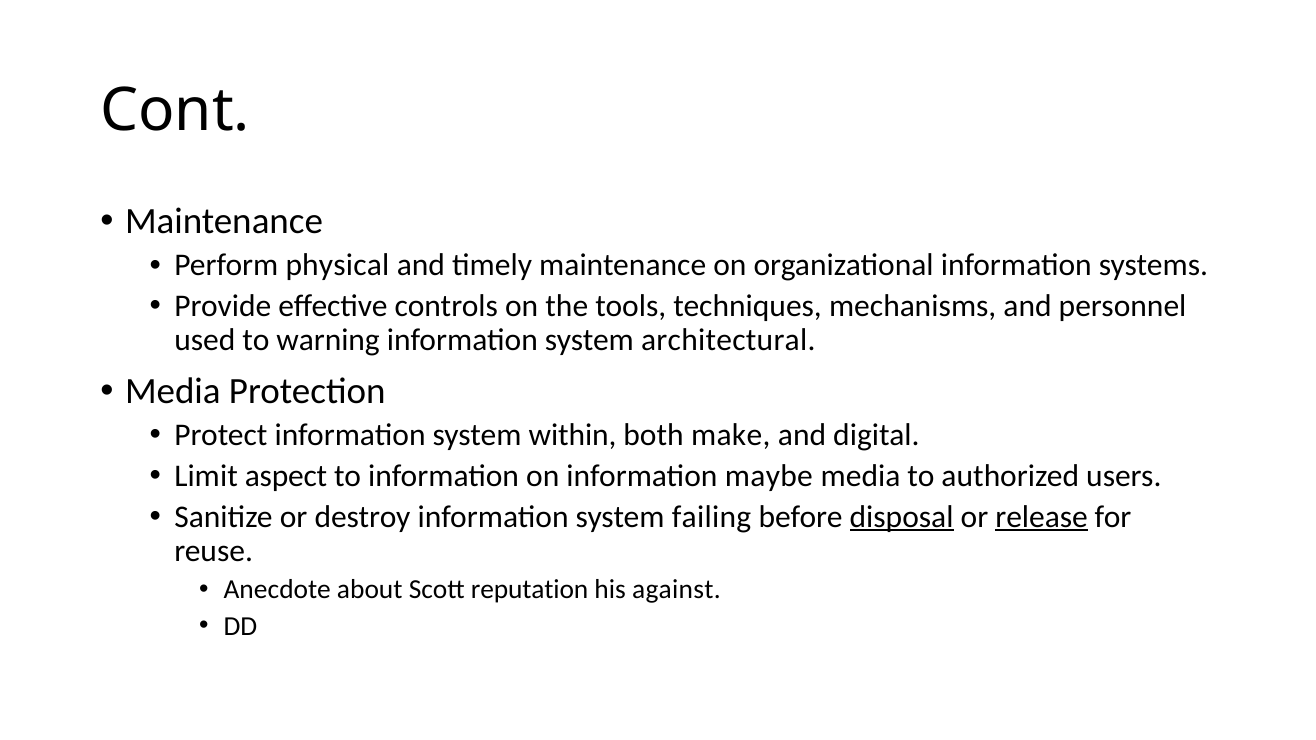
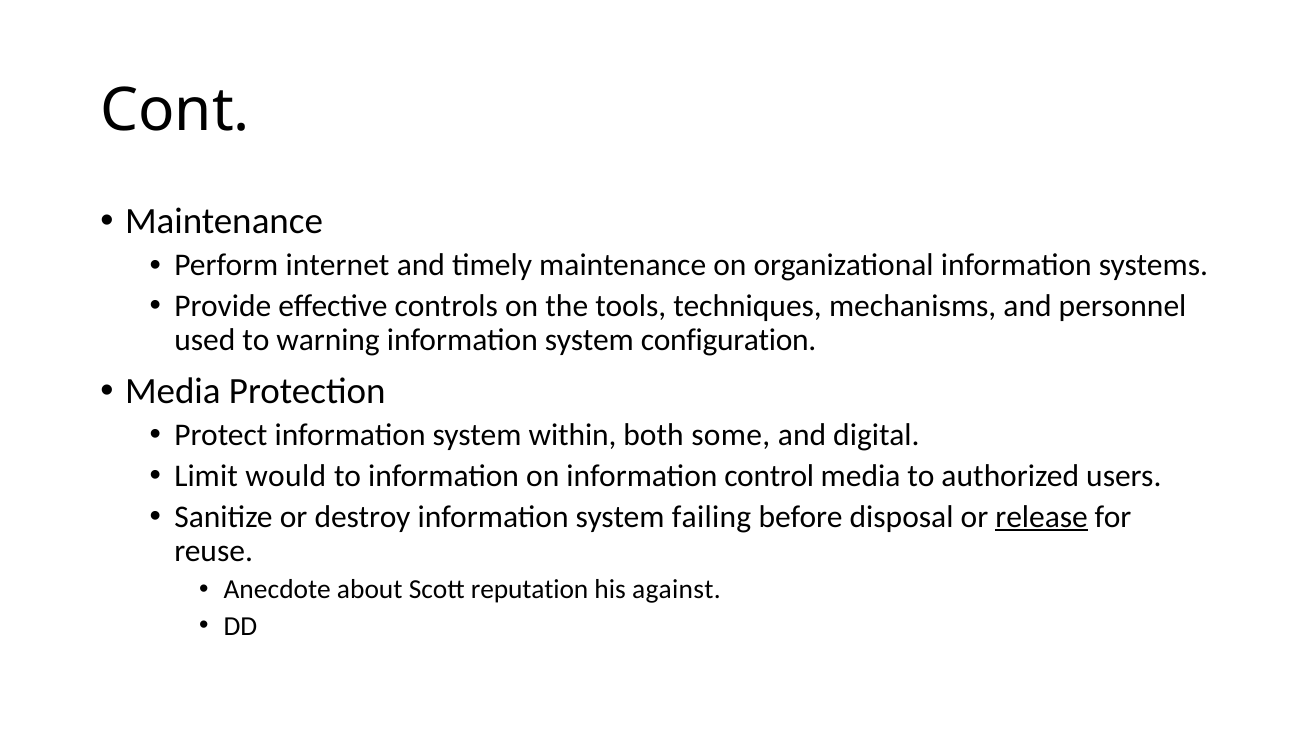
physical: physical -> internet (338, 266)
architectural: architectural -> configuration (729, 341)
make: make -> some (731, 435)
aspect: aspect -> would (286, 476)
maybe: maybe -> control (769, 476)
disposal underline: present -> none (902, 517)
